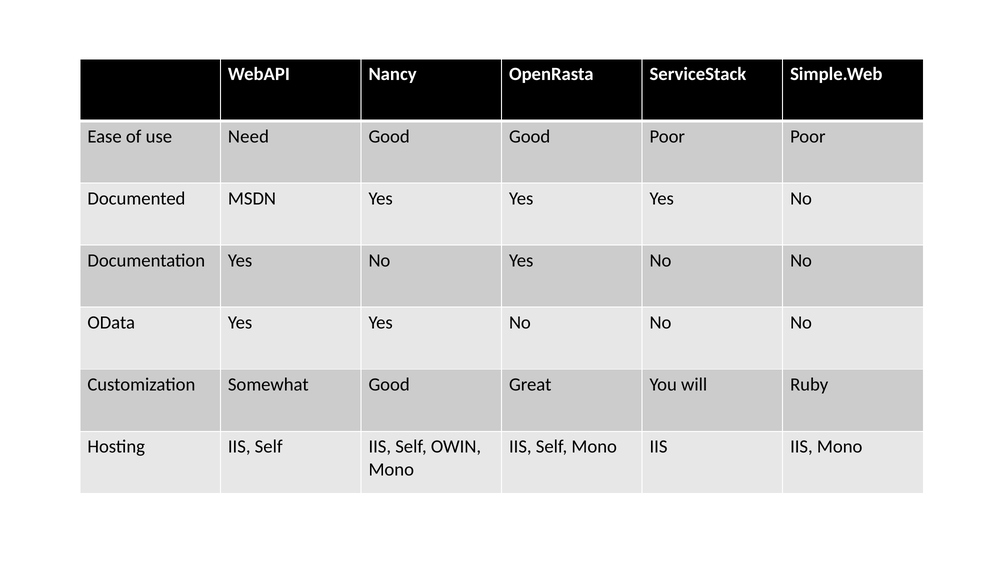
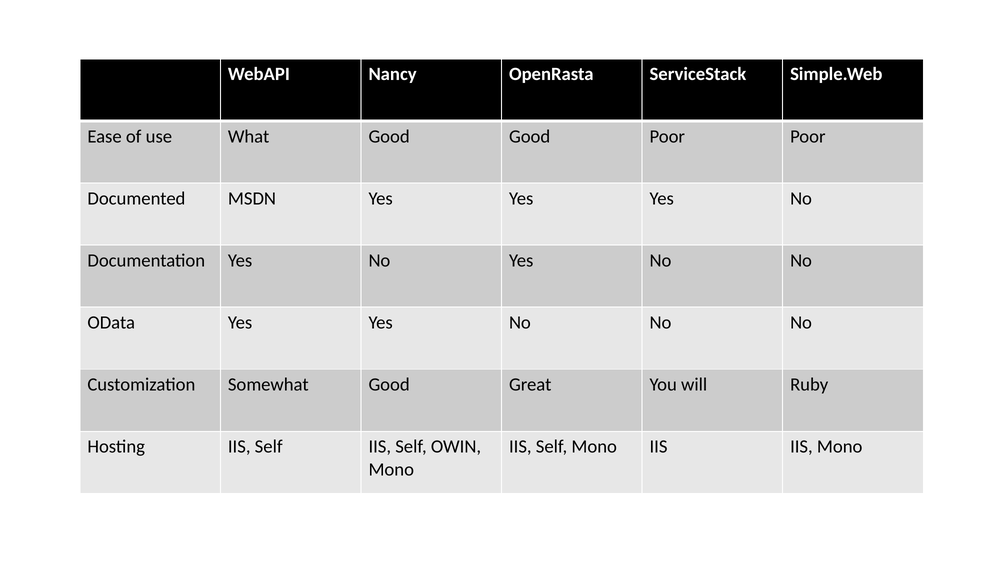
Need: Need -> What (249, 136)
